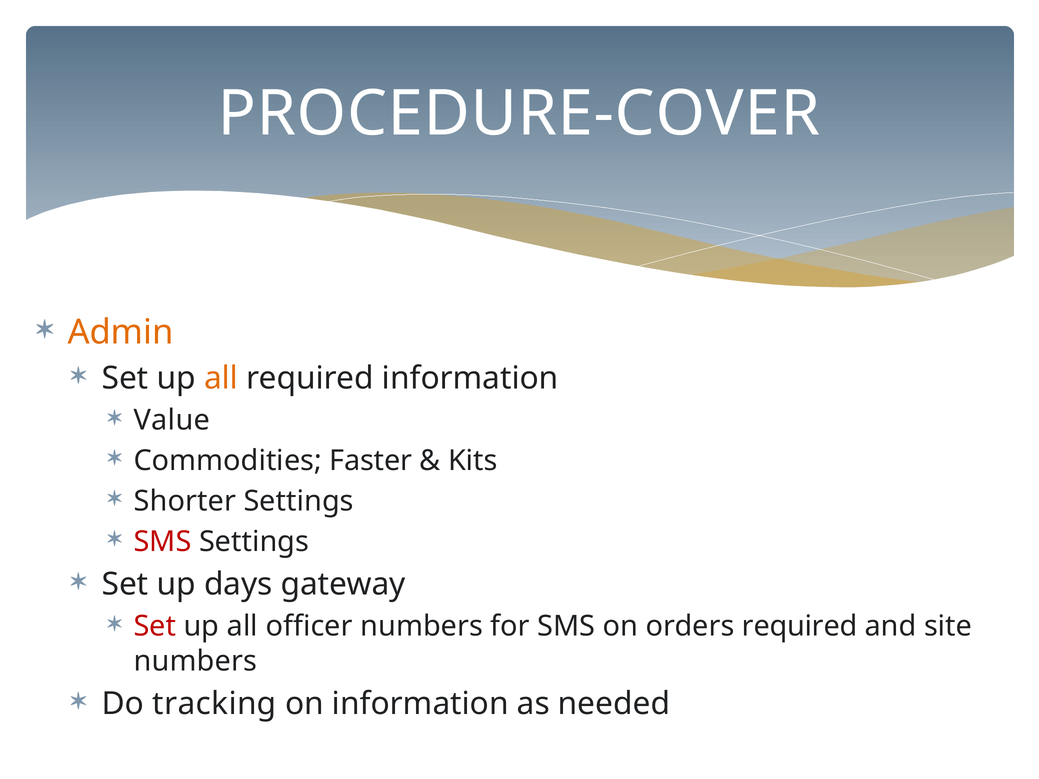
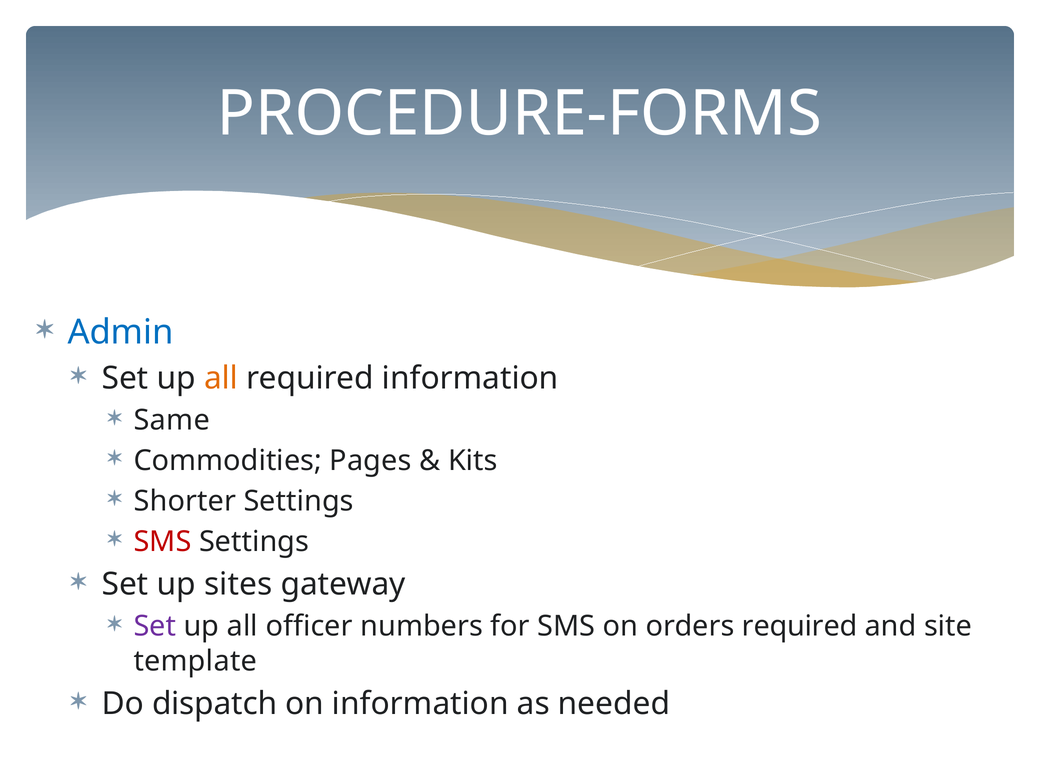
PROCEDURE-COVER: PROCEDURE-COVER -> PROCEDURE-FORMS (519, 114)
Admin colour: orange -> blue (121, 332)
Value: Value -> Same (172, 420)
Faster: Faster -> Pages (371, 461)
days: days -> sites (238, 585)
Set colour: red -> purple (155, 627)
numbers: numbers -> template (195, 661)
tracking: tracking -> dispatch (215, 704)
